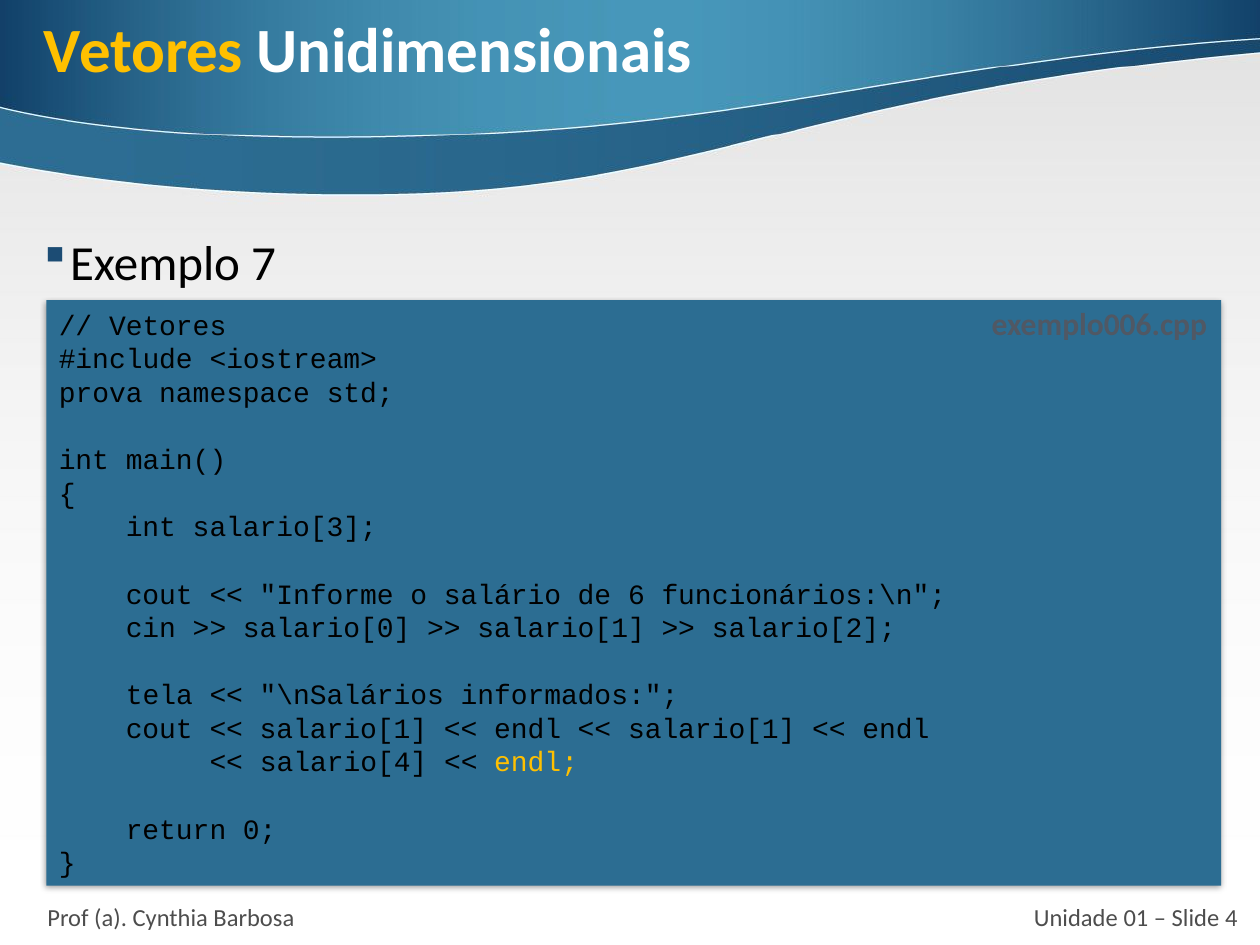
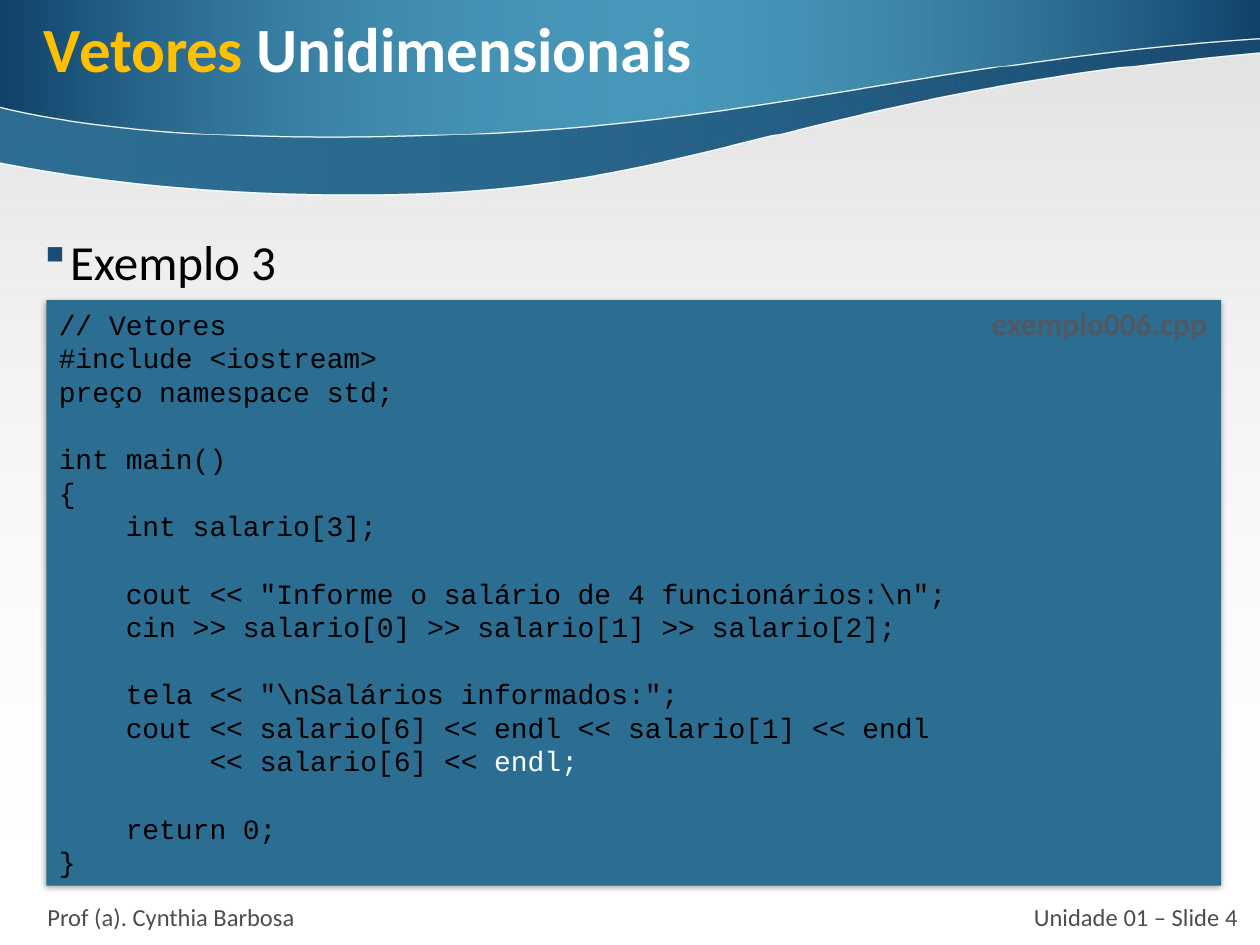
7: 7 -> 3 (264, 265)
prova: prova -> preço (101, 393)
de 6: 6 -> 4 (636, 595)
salario[1: salario[1 -> salario[6 (343, 729)
salario[4: salario[4 -> salario[6 (344, 763)
endl colour: yellow -> white (536, 763)
